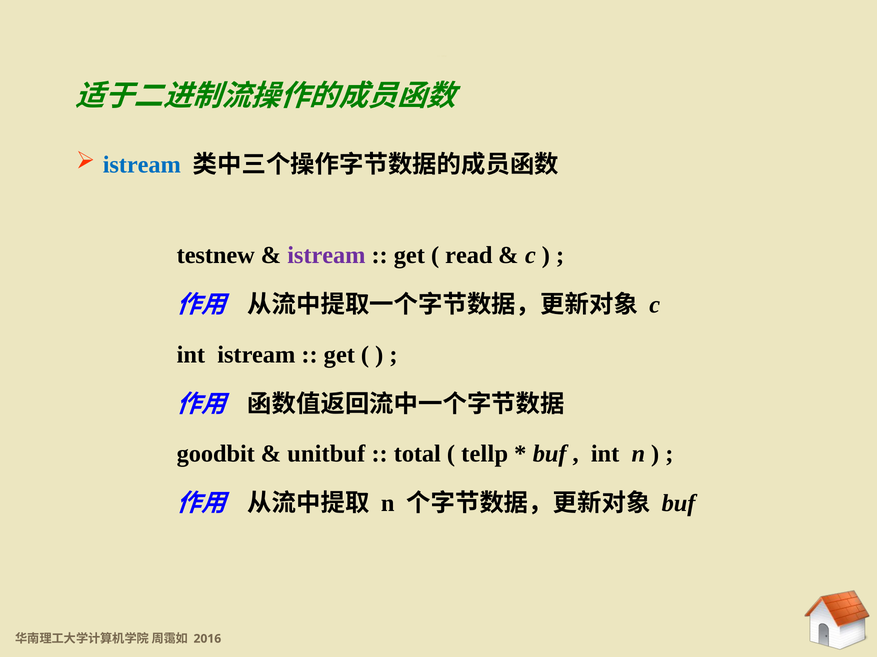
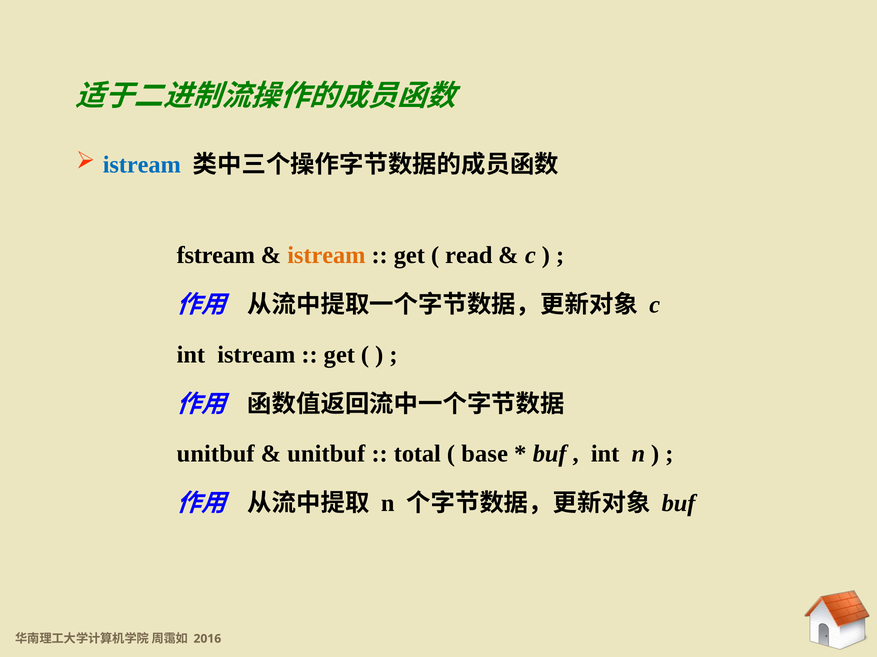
testnew: testnew -> fstream (216, 256)
istream colour: purple -> orange (326, 256)
goodbit: goodbit -> unitbuf (216, 454)
tellp: tellp -> base (485, 454)
